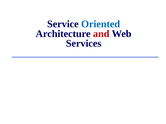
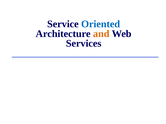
and colour: red -> orange (101, 34)
